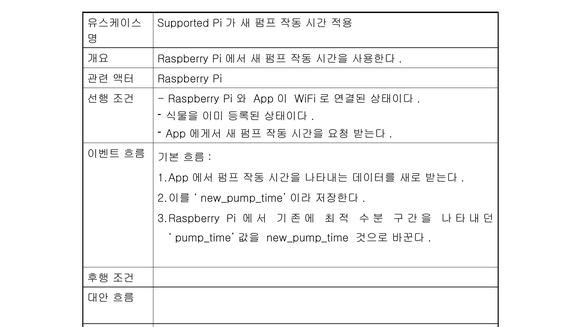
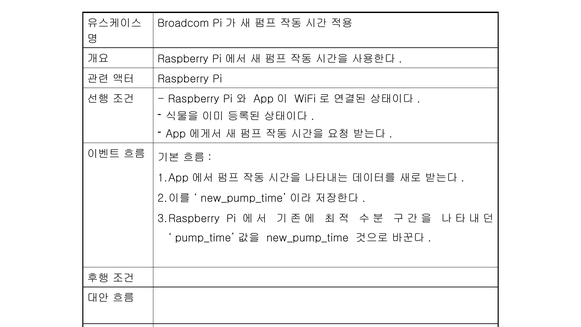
Supported: Supported -> Broadcom (183, 23)
